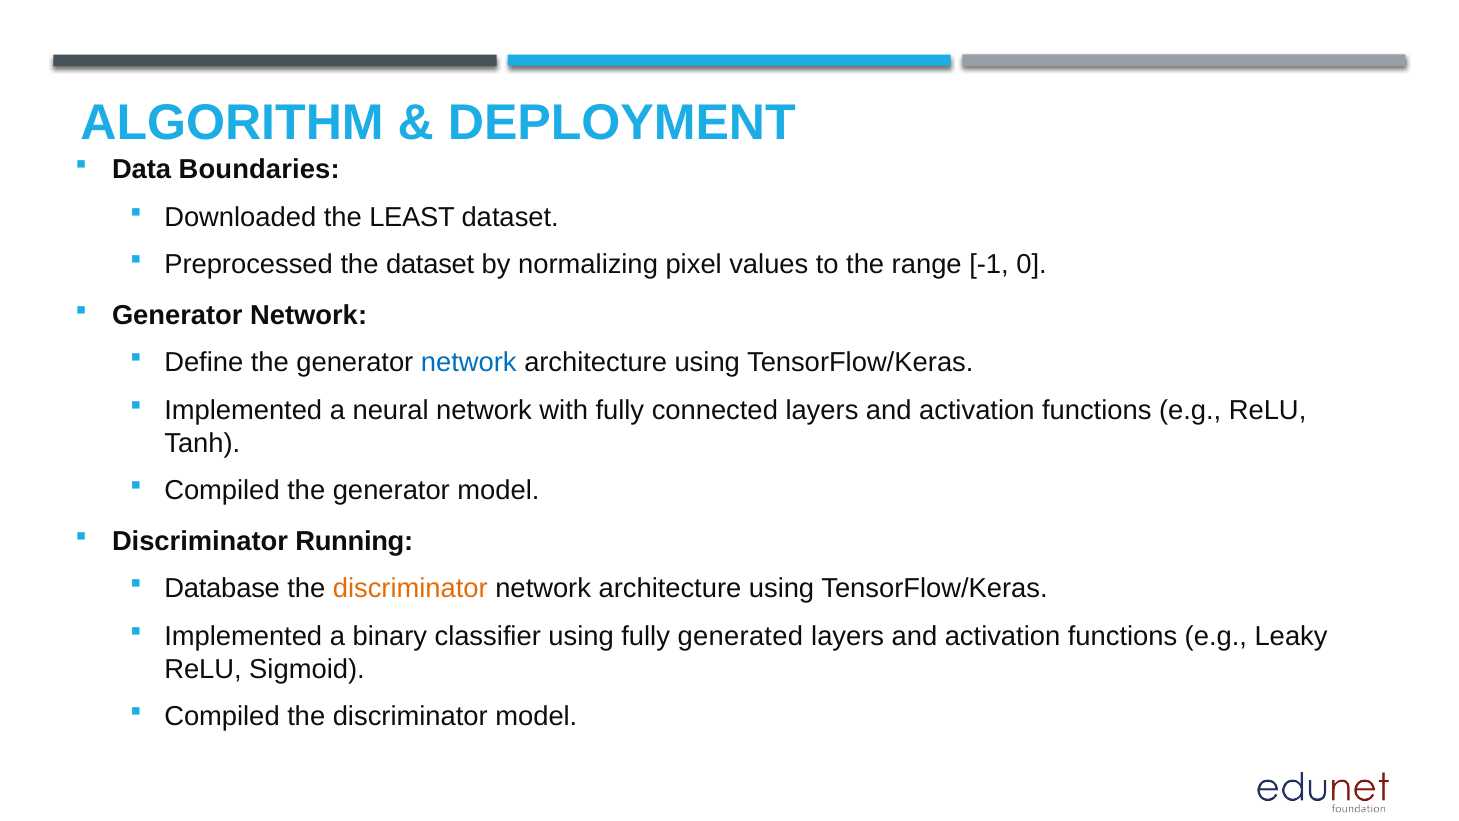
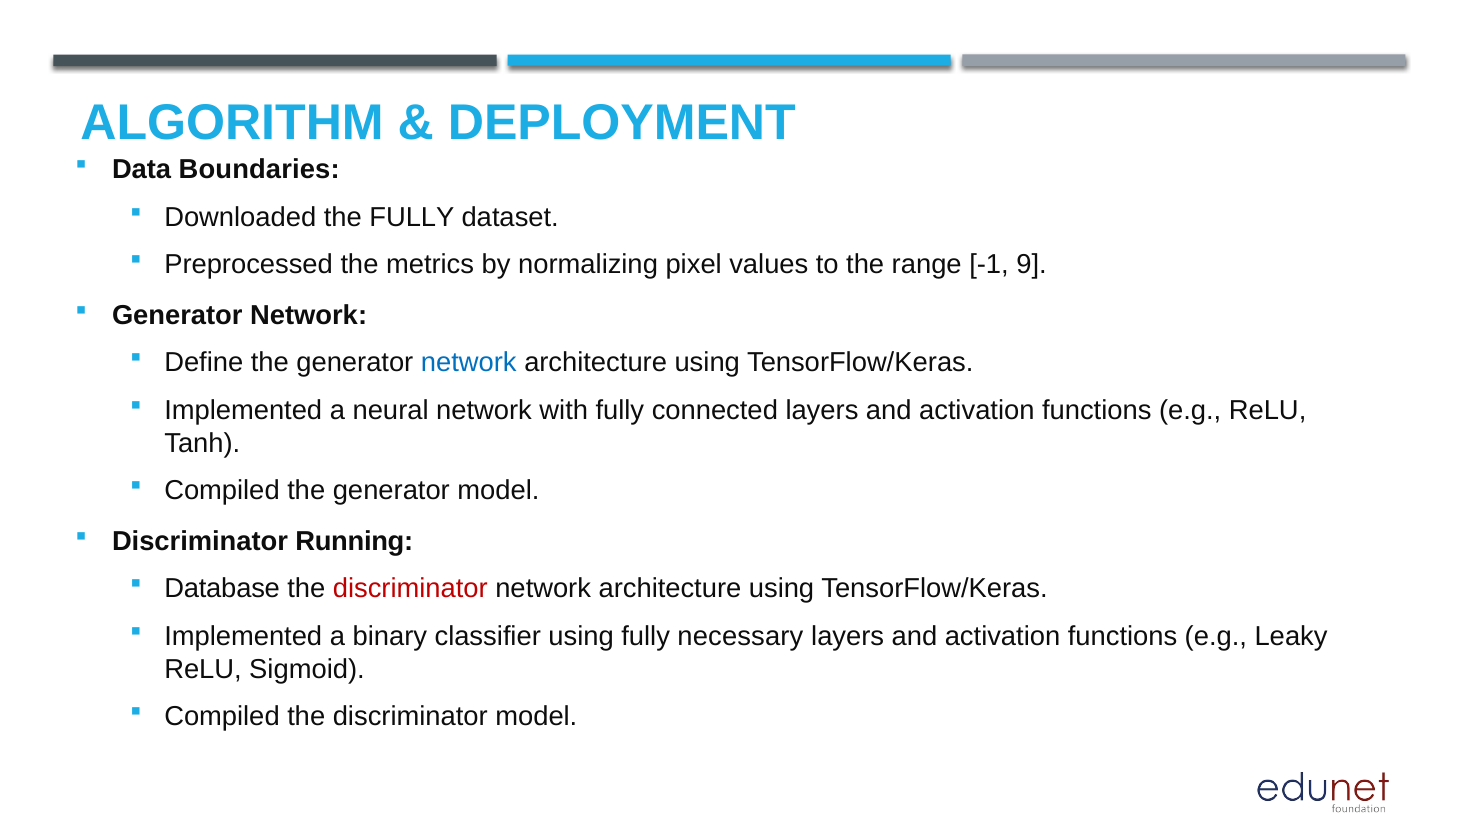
the LEAST: LEAST -> FULLY (412, 217)
the dataset: dataset -> metrics (430, 265)
0: 0 -> 9 (1031, 265)
discriminator colour: orange -> red (410, 589)
generated: generated -> necessary (740, 636)
